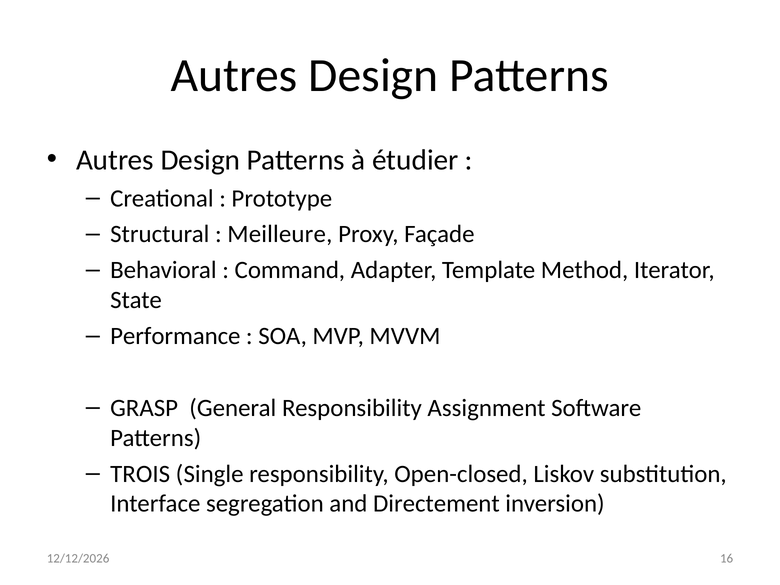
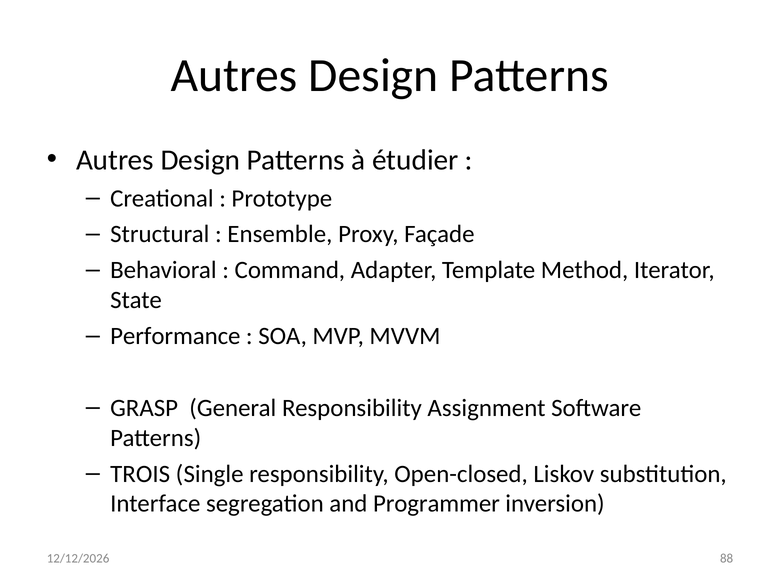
Meilleure: Meilleure -> Ensemble (280, 234)
Directement: Directement -> Programmer (436, 504)
16: 16 -> 88 (727, 559)
